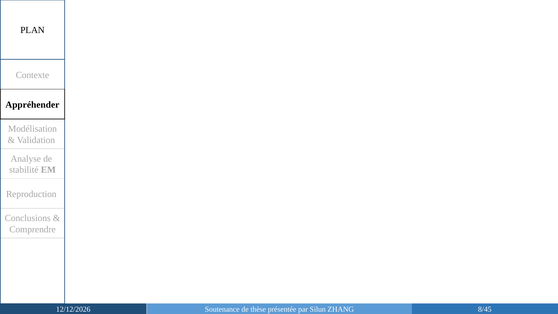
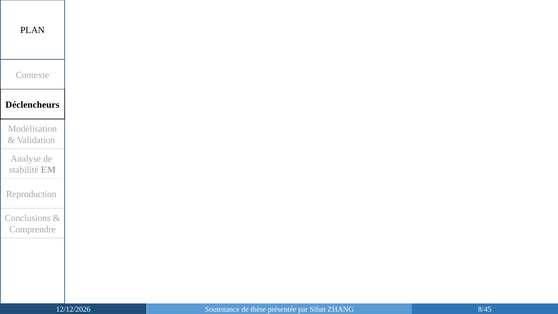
Appréhender: Appréhender -> Déclencheurs (32, 105)
